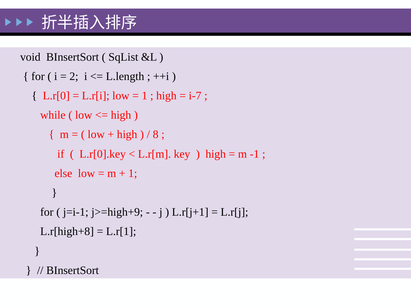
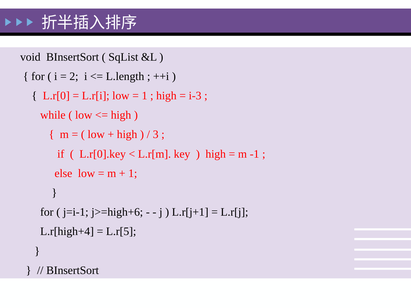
i-7: i-7 -> i-3 (195, 96)
8: 8 -> 3 (156, 135)
j>=high+9: j>=high+9 -> j>=high+6 (117, 212)
L.r[high+8: L.r[high+8 -> L.r[high+4 (67, 232)
L.r[1: L.r[1 -> L.r[5 (121, 232)
